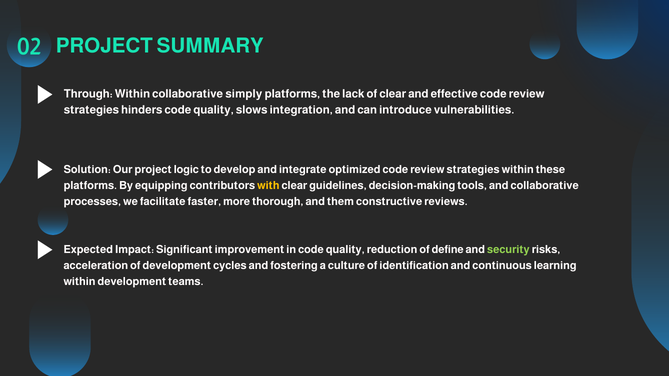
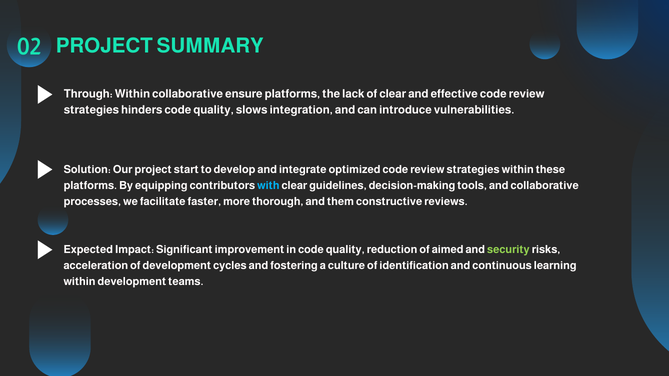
simply: simply -> ensure (244, 94)
logic: logic -> start (186, 170)
with colour: yellow -> light blue (268, 186)
define: define -> aimed (448, 250)
